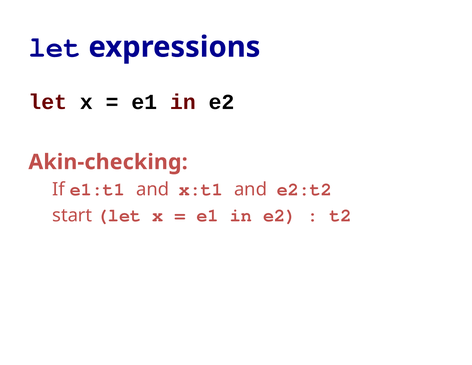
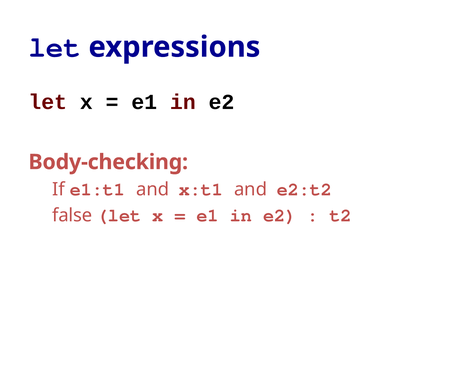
Akin-checking: Akin-checking -> Body-checking (108, 162)
start: start -> false (72, 215)
